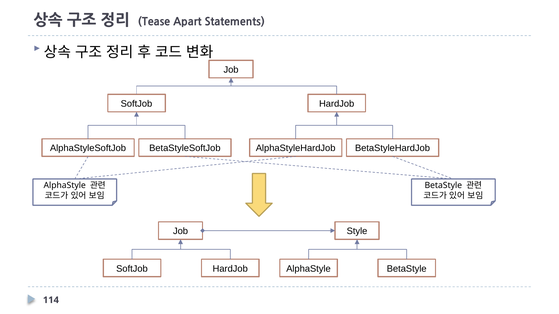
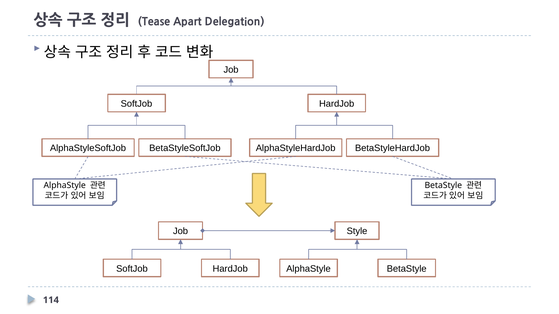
Statements: Statements -> Delegation (235, 22)
